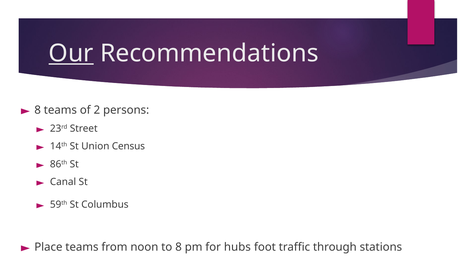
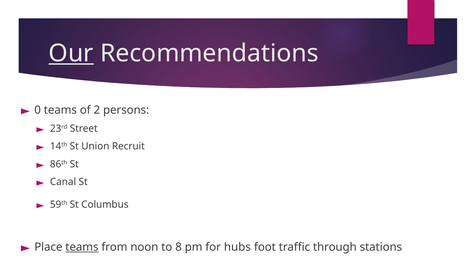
8: 8 -> 0 (38, 110)
Census: Census -> Recruit (128, 147)
teams underline: none -> present (82, 248)
